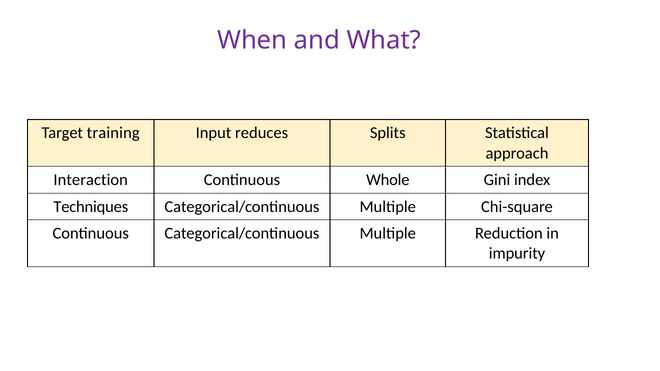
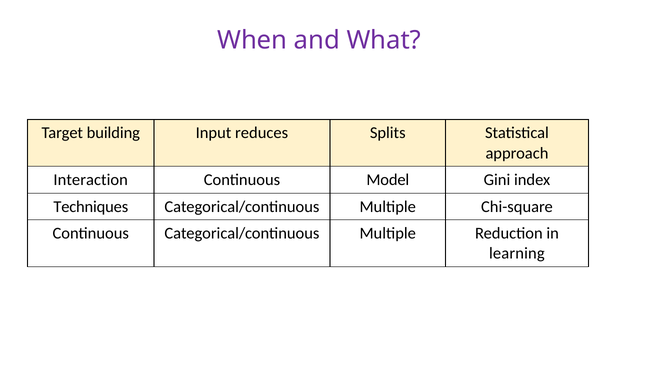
training: training -> building (113, 133)
Whole: Whole -> Model (388, 180)
impurity: impurity -> learning (517, 254)
